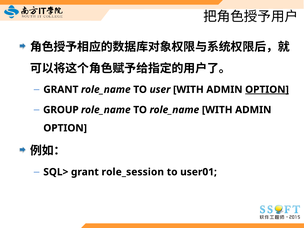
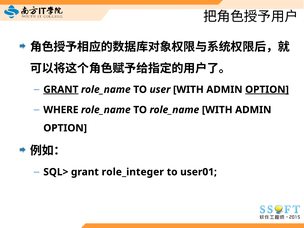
GRANT underline: none -> present (61, 90)
GROUP: GROUP -> WHERE (61, 110)
role_session: role_session -> role_integer (133, 172)
